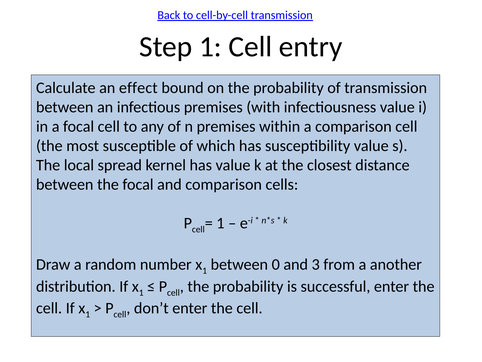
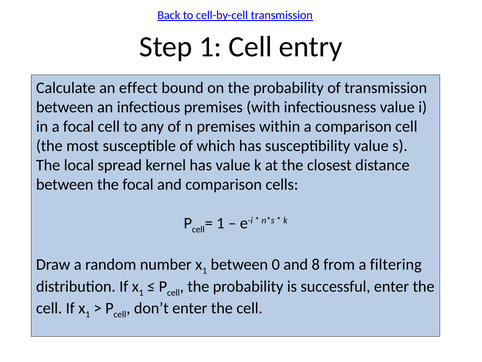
3: 3 -> 8 (316, 264)
another: another -> filtering (396, 264)
